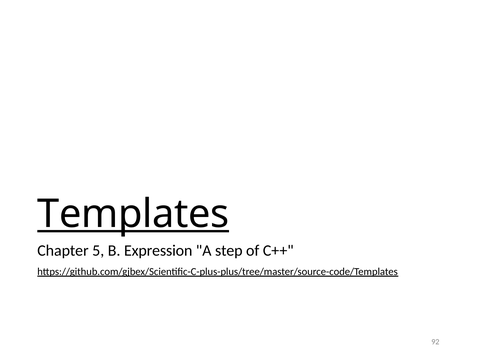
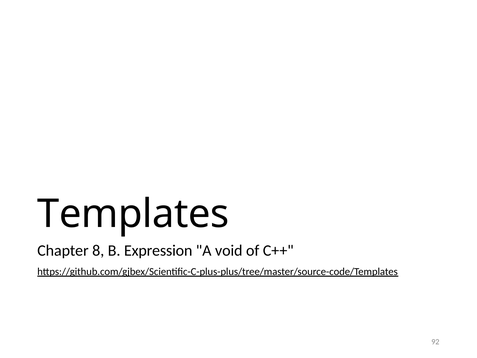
Templates underline: present -> none (133, 214)
5: 5 -> 8 (98, 250)
step: step -> void (229, 250)
